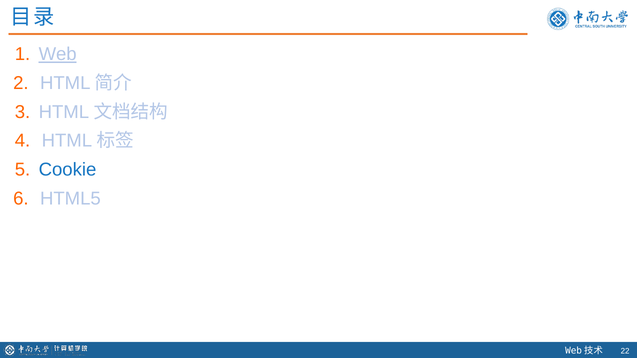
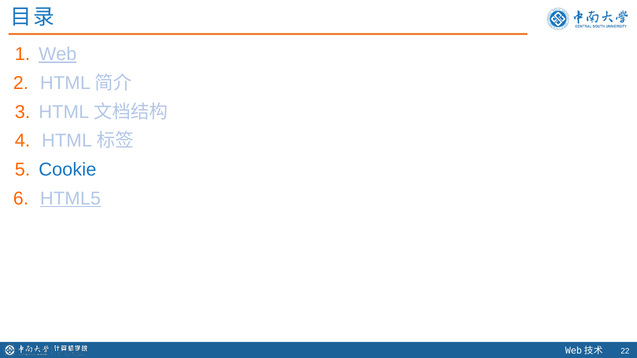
HTML5 underline: none -> present (70, 199)
